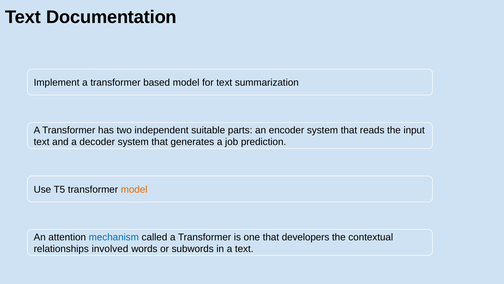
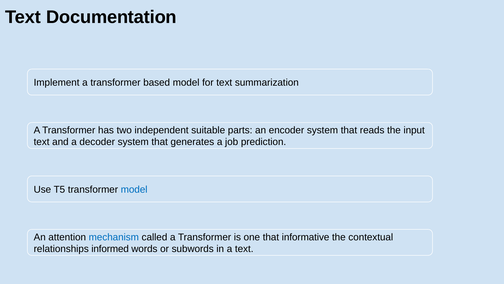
model colour: orange -> blue (134, 189)
developers: developers -> informative (306, 237)
involved: involved -> informed (110, 249)
